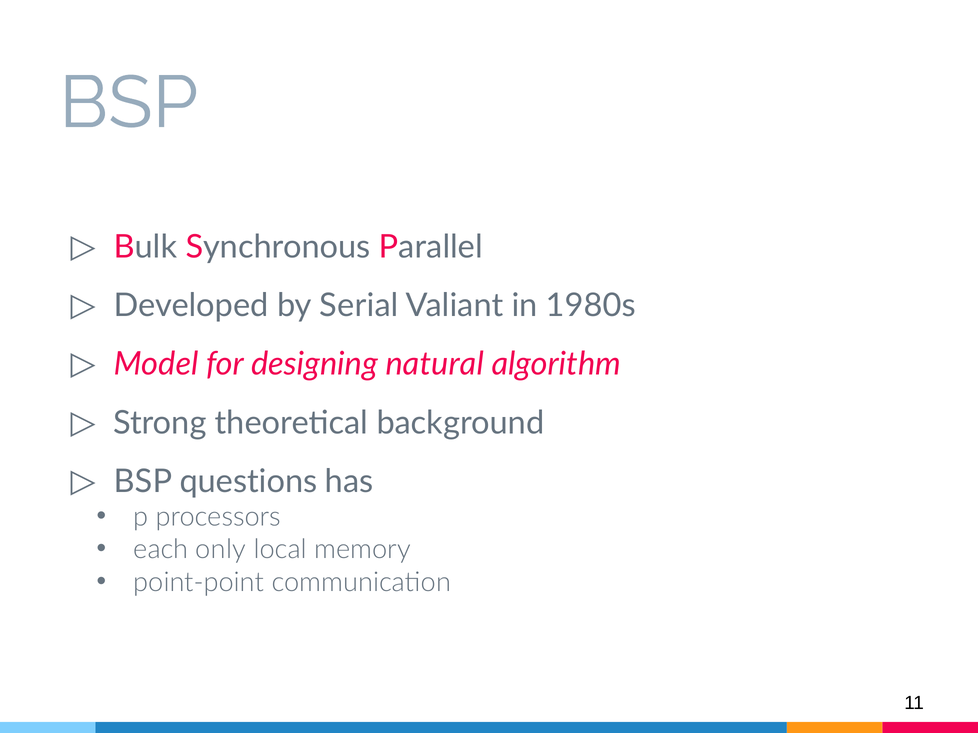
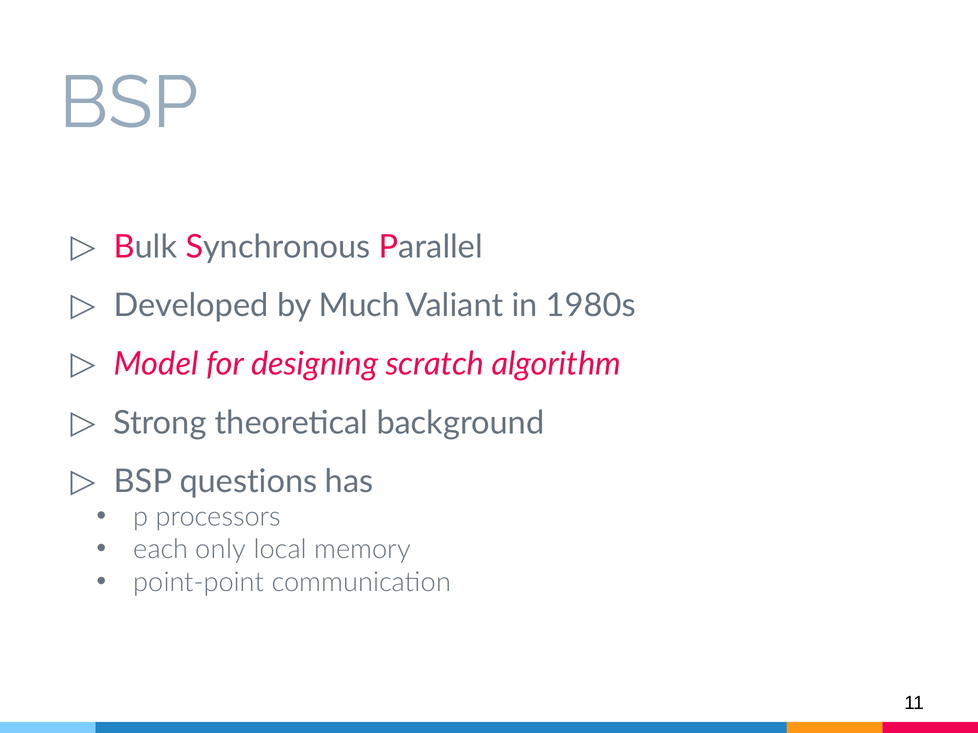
Serial: Serial -> Much (359, 306)
natural: natural -> scratch (435, 364)
